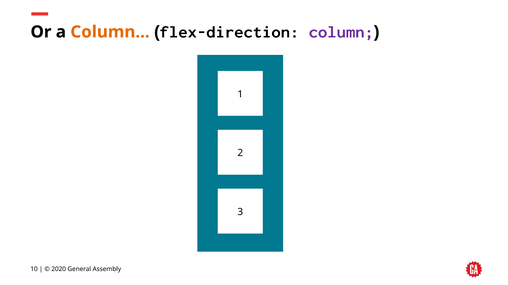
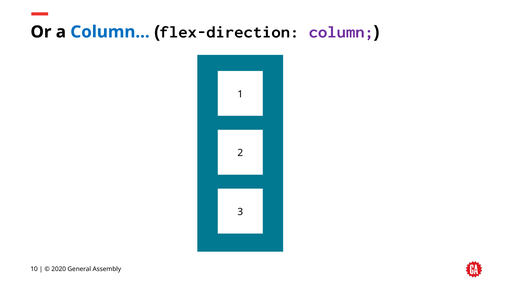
Column colour: orange -> blue (110, 32)
